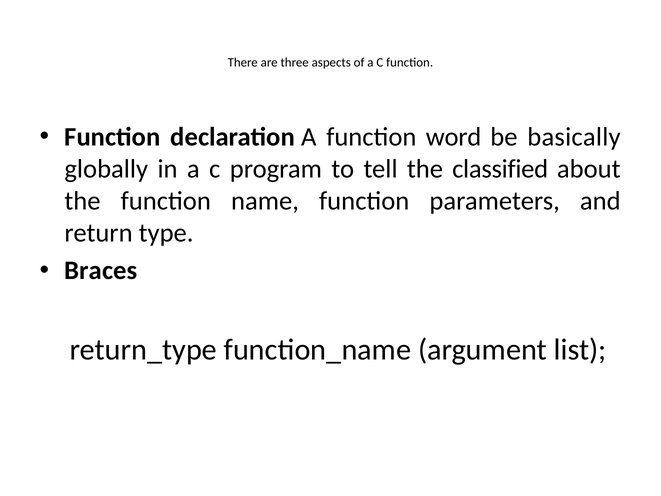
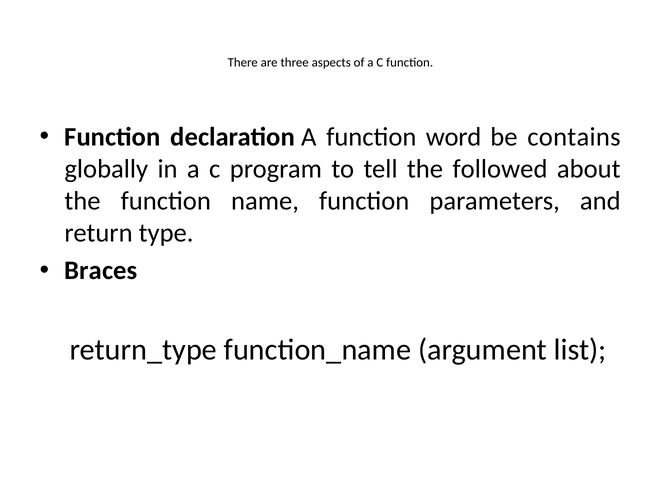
basically: basically -> contains (574, 137)
classified: classified -> followed (500, 169)
